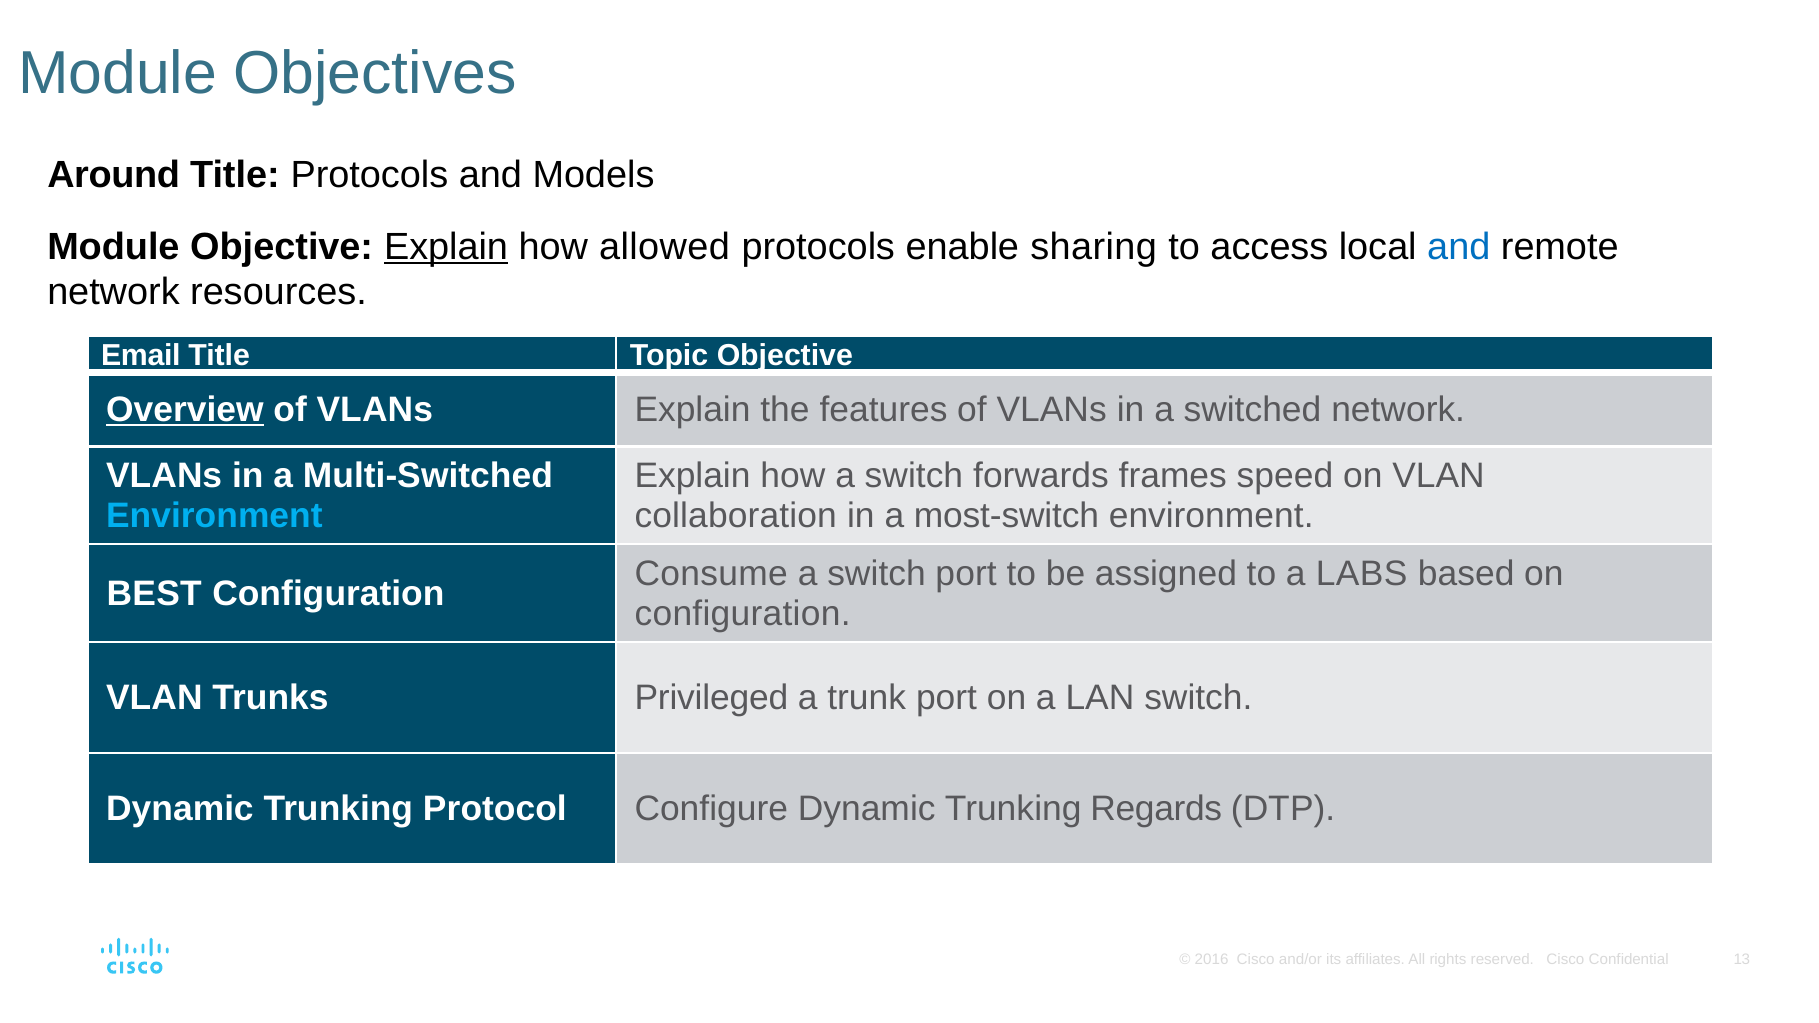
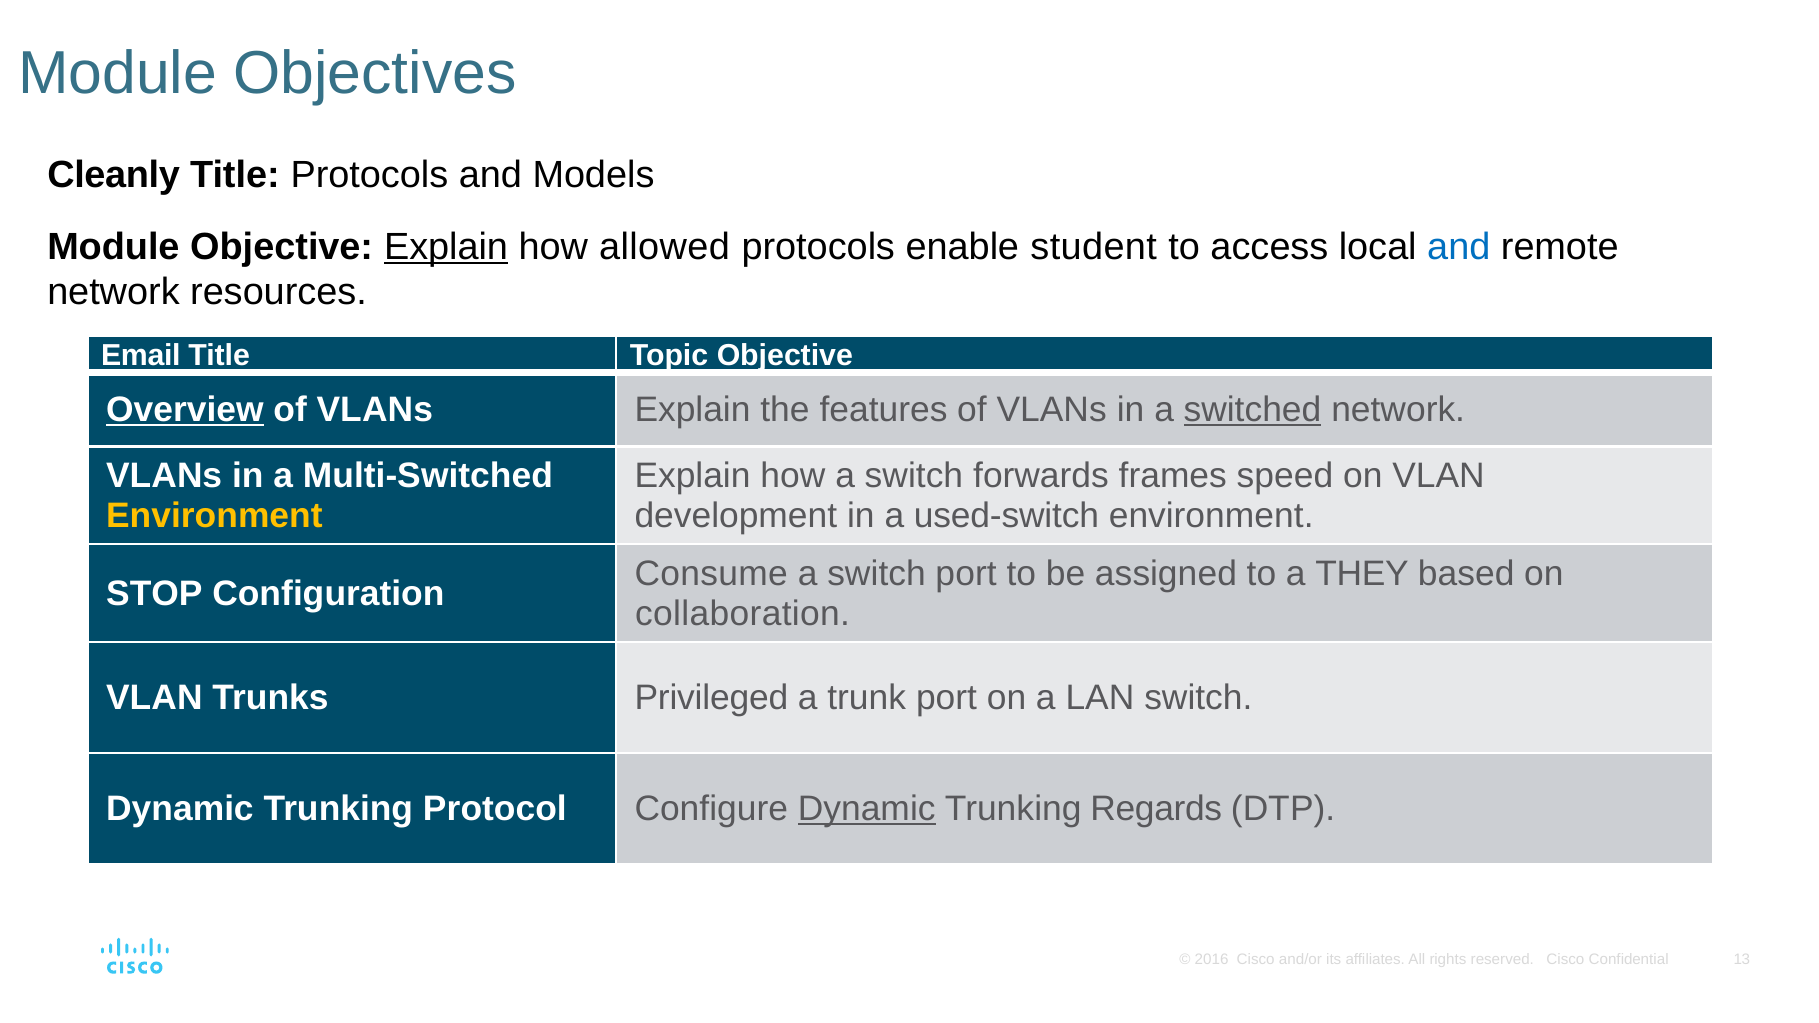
Around: Around -> Cleanly (114, 175)
sharing: sharing -> student (1094, 247)
switched underline: none -> present (1252, 410)
Environment colour: light blue -> yellow (214, 516)
collaboration: collaboration -> development (736, 516)
most-switch: most-switch -> used-switch (1006, 516)
LABS: LABS -> THEY (1362, 574)
BEST: BEST -> STOP (154, 594)
configuration: configuration -> collaboration (743, 614)
Dynamic underline: none -> present (867, 809)
